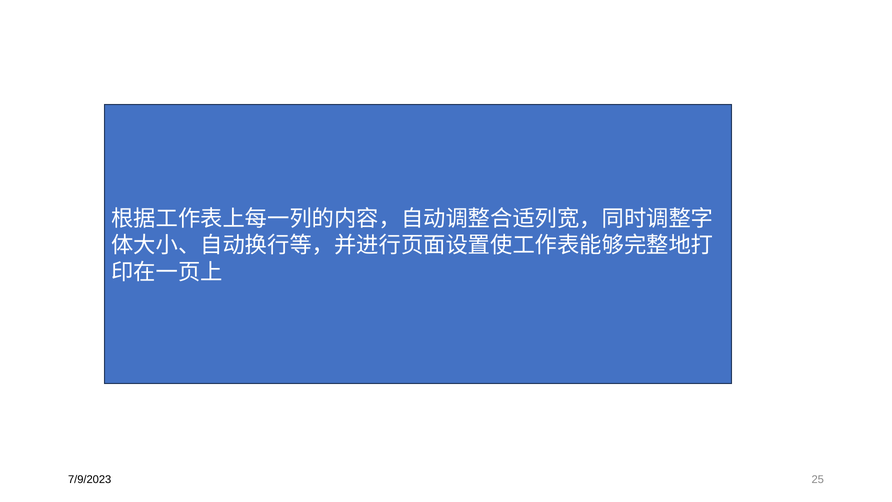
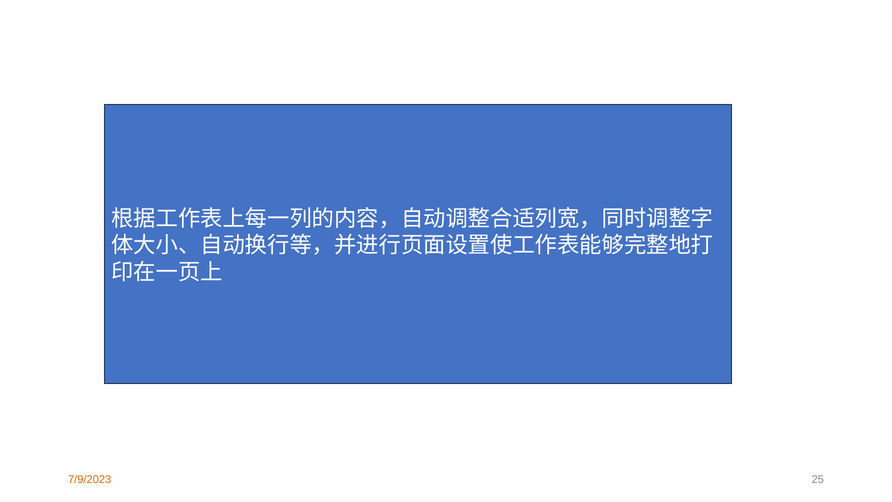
7/9/2023 colour: black -> orange (90, 479)
